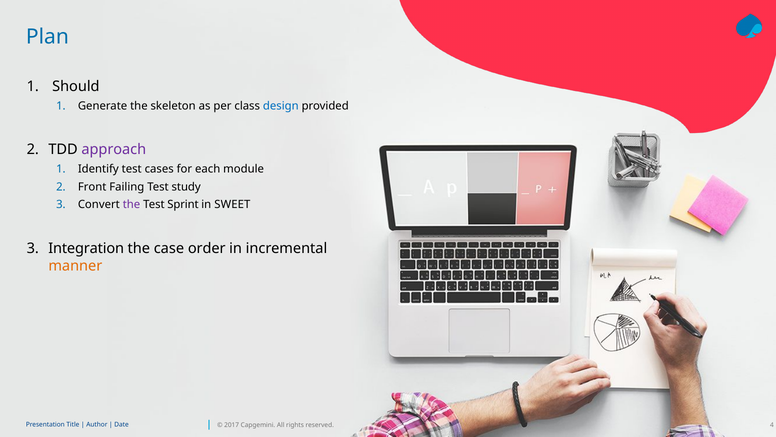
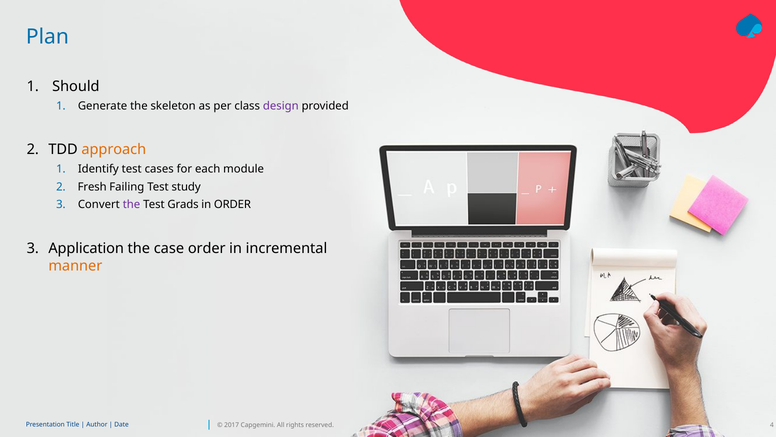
design colour: blue -> purple (281, 106)
approach colour: purple -> orange (114, 149)
Front: Front -> Fresh (92, 187)
Sprint: Sprint -> Grads (183, 204)
in SWEET: SWEET -> ORDER (232, 204)
Integration: Integration -> Application (86, 248)
